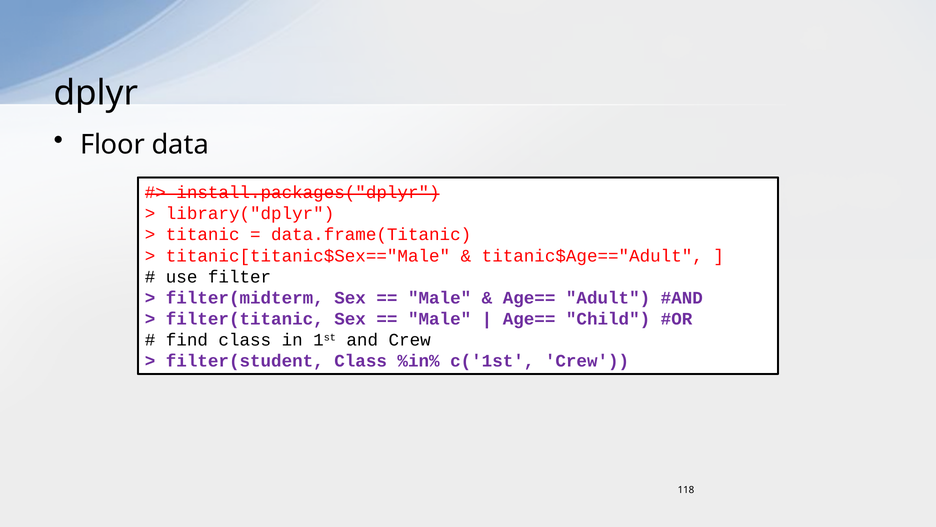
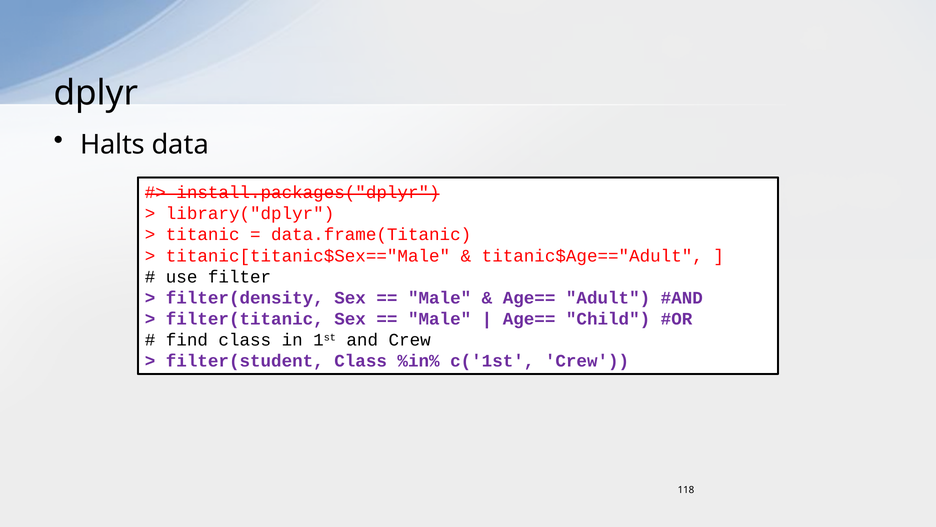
Floor: Floor -> Halts (112, 145)
filter(midterm: filter(midterm -> filter(density (245, 298)
